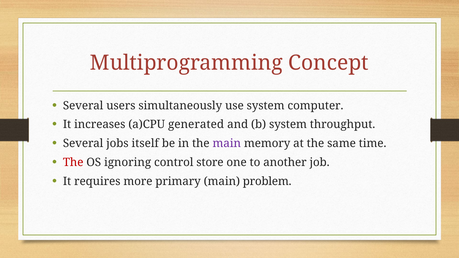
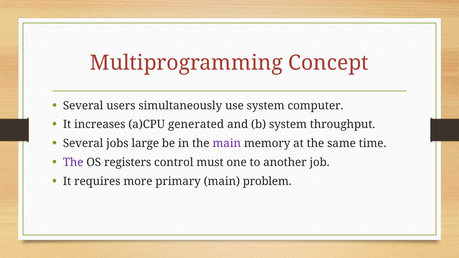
itself: itself -> large (145, 144)
The colour: red -> purple (73, 162)
ignoring: ignoring -> registers (128, 162)
store: store -> must (210, 162)
